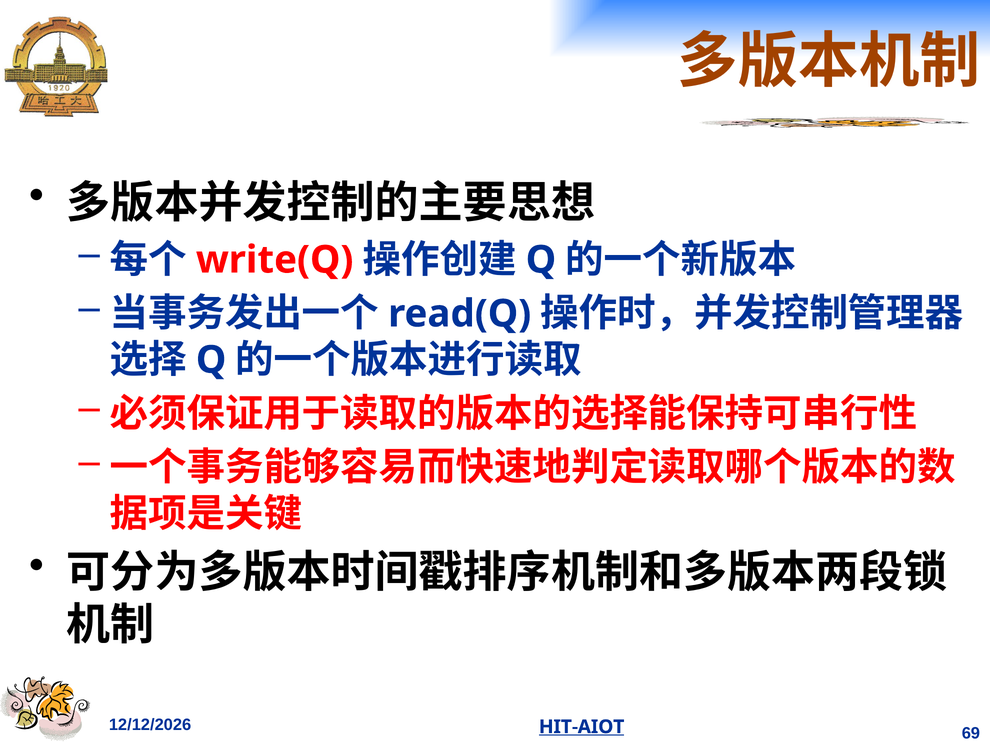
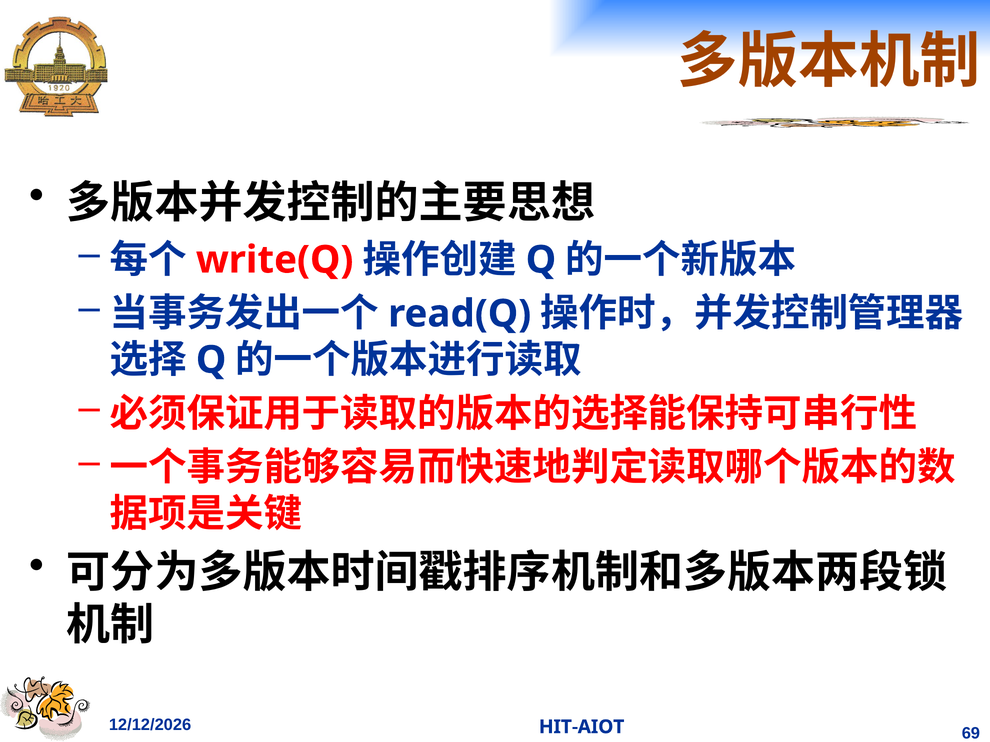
HIT-AIOT underline: present -> none (582, 727)
